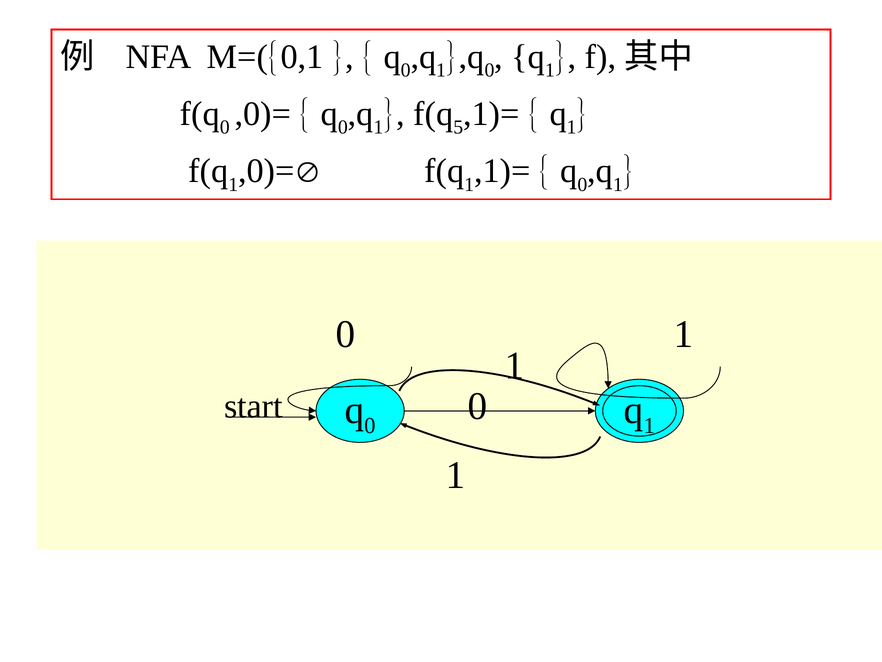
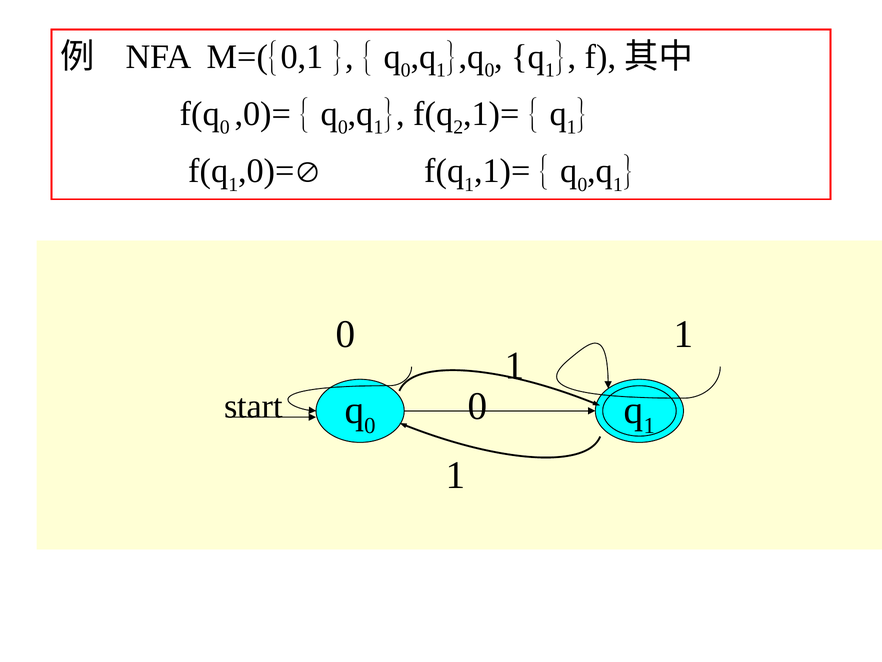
5: 5 -> 2 (458, 127)
